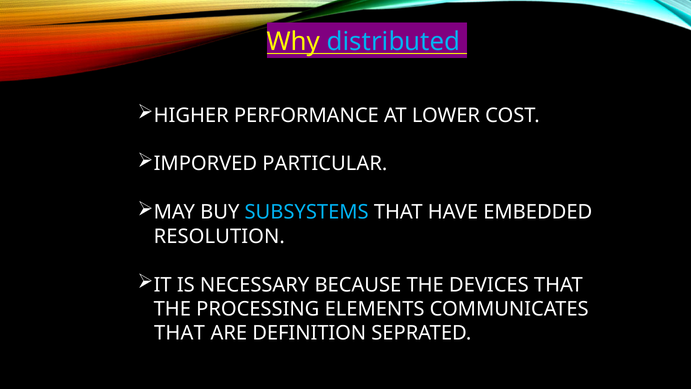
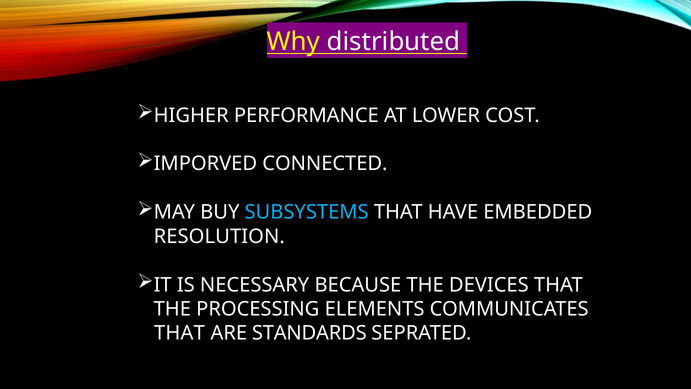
distributed colour: light blue -> white (394, 42)
PARTICULAR: PARTICULAR -> CONNECTED (325, 164)
DEFINITION: DEFINITION -> STANDARDS (309, 333)
